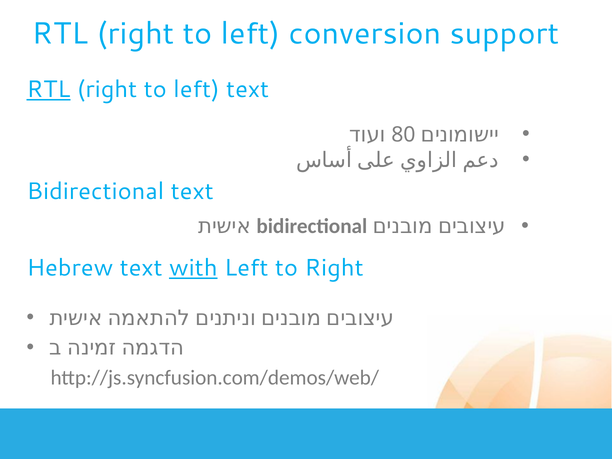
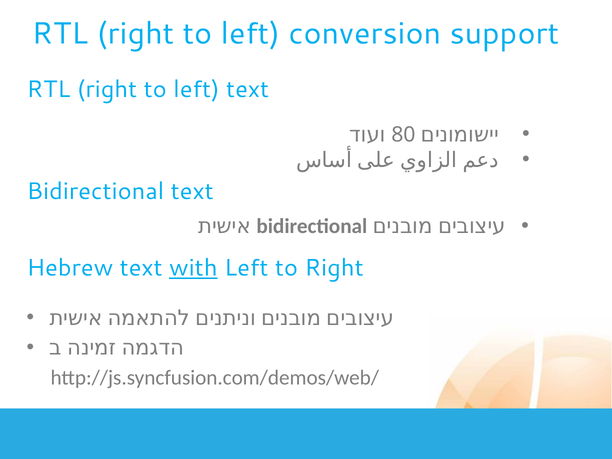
RTL underline: present -> none (48, 89)
